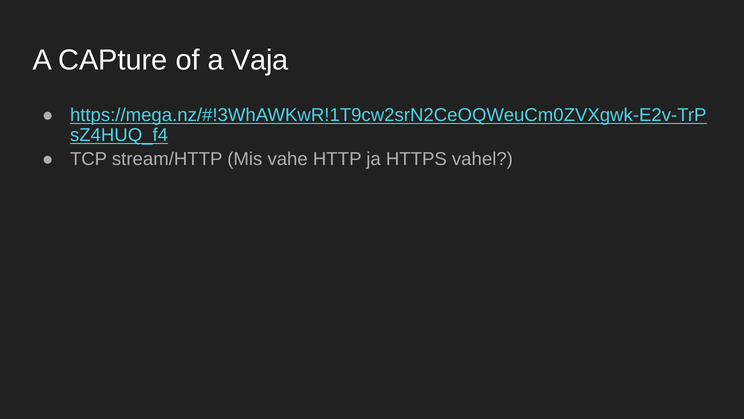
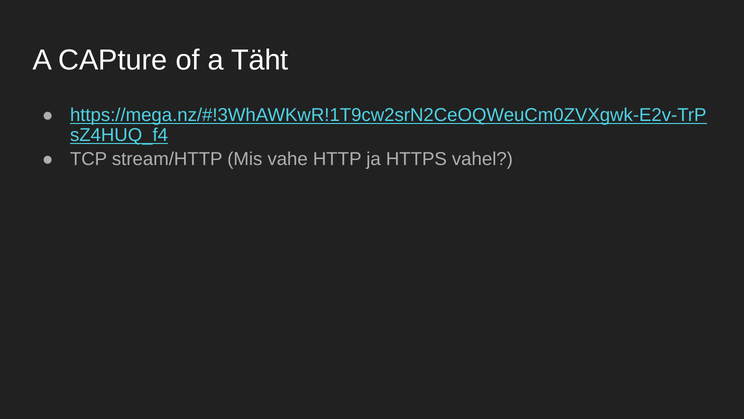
Vaja: Vaja -> Täht (260, 60)
